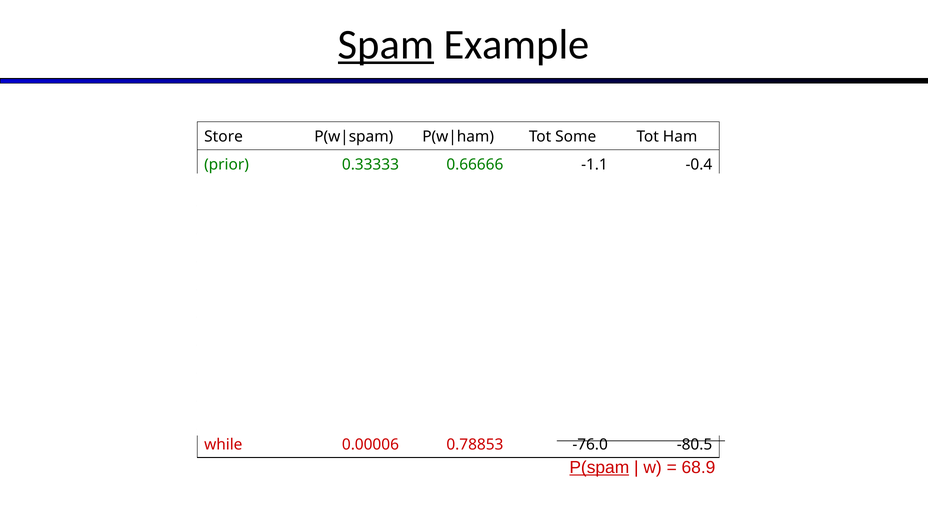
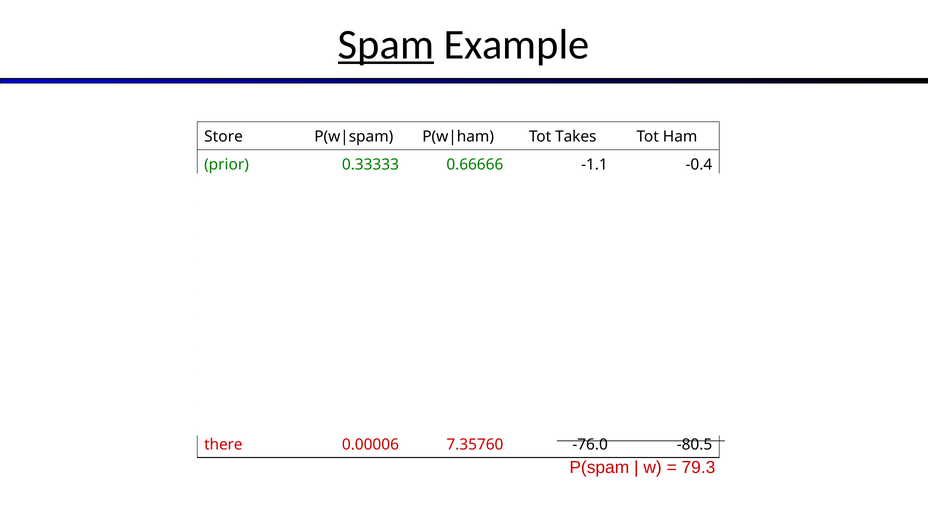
Some: Some -> Takes (576, 137)
while: while -> there (223, 444)
0.78853: 0.78853 -> 7.35760 (475, 444)
P(spam underline: present -> none (599, 467)
68.9: 68.9 -> 79.3 (698, 467)
